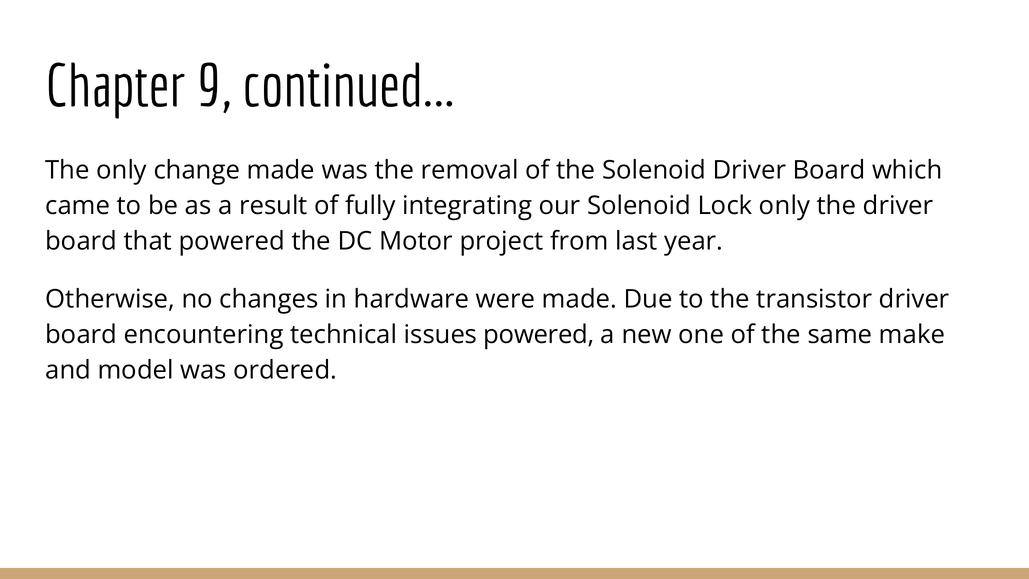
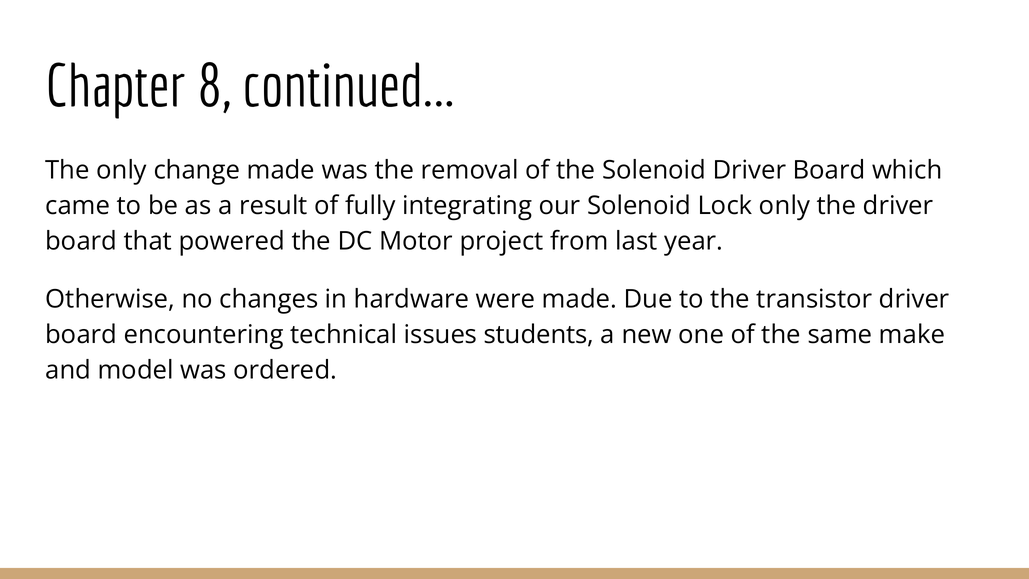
9: 9 -> 8 (214, 87)
issues powered: powered -> students (539, 335)
